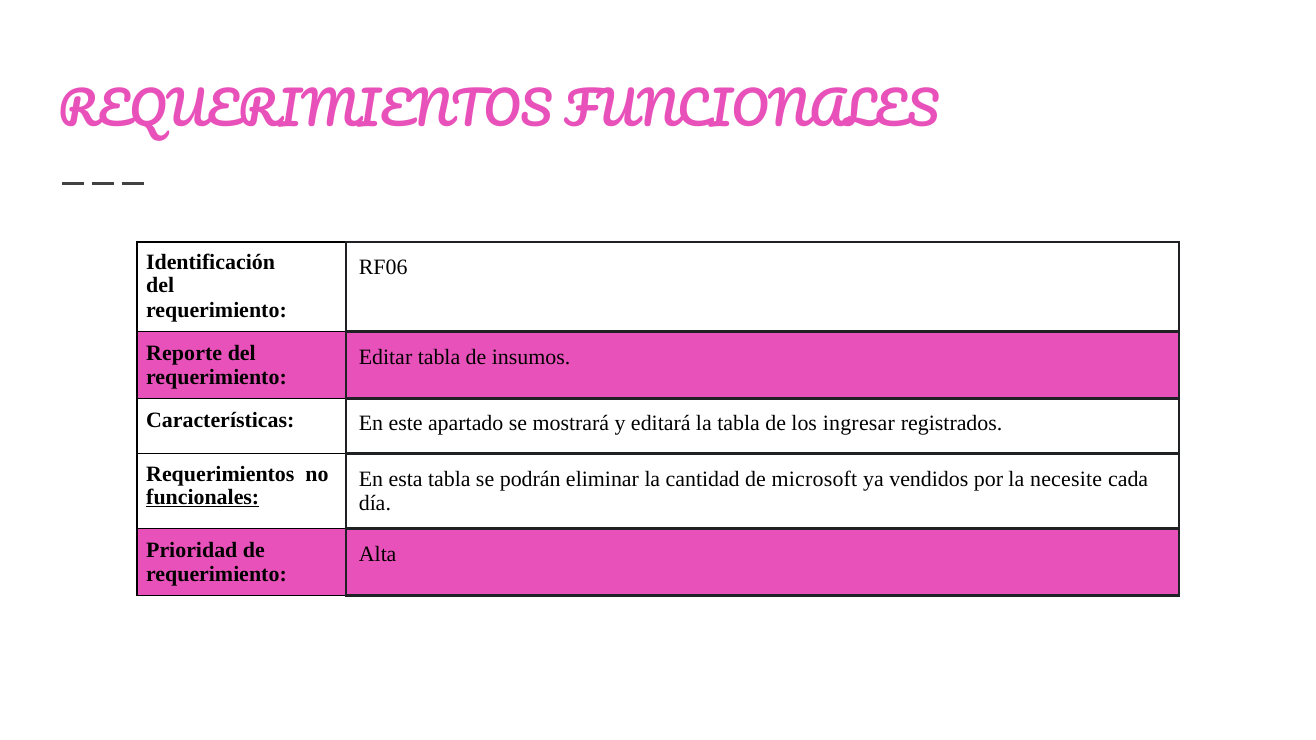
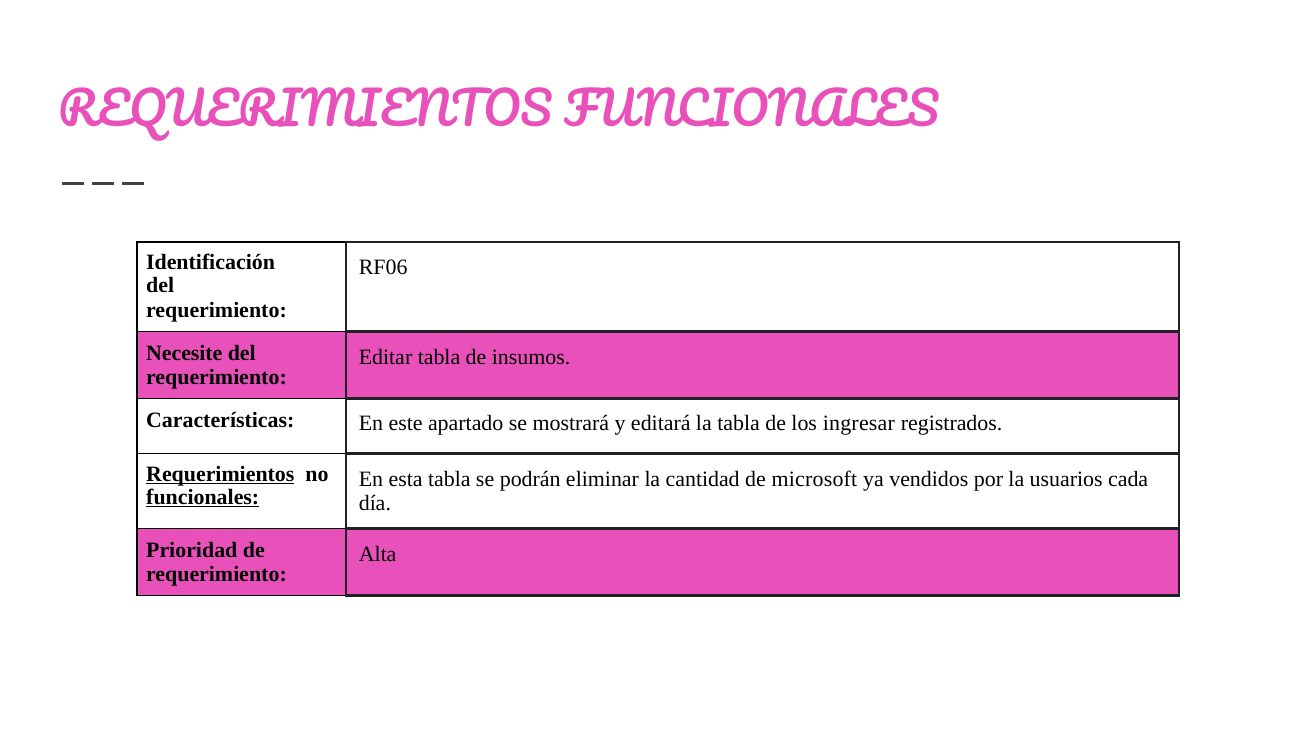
Reporte: Reporte -> Necesite (184, 353)
Requerimientos underline: none -> present (220, 474)
necesite: necesite -> usuarios (1066, 479)
